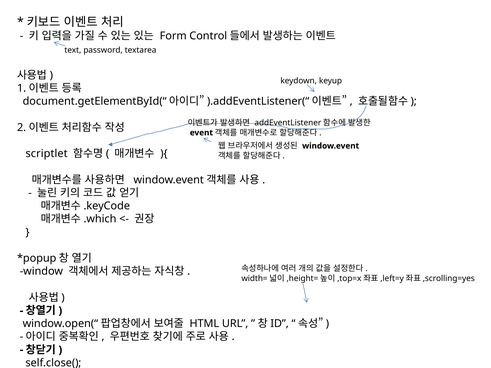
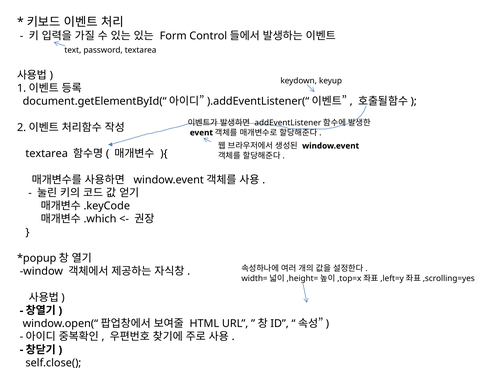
scriptlet: scriptlet -> textarea (47, 154)
